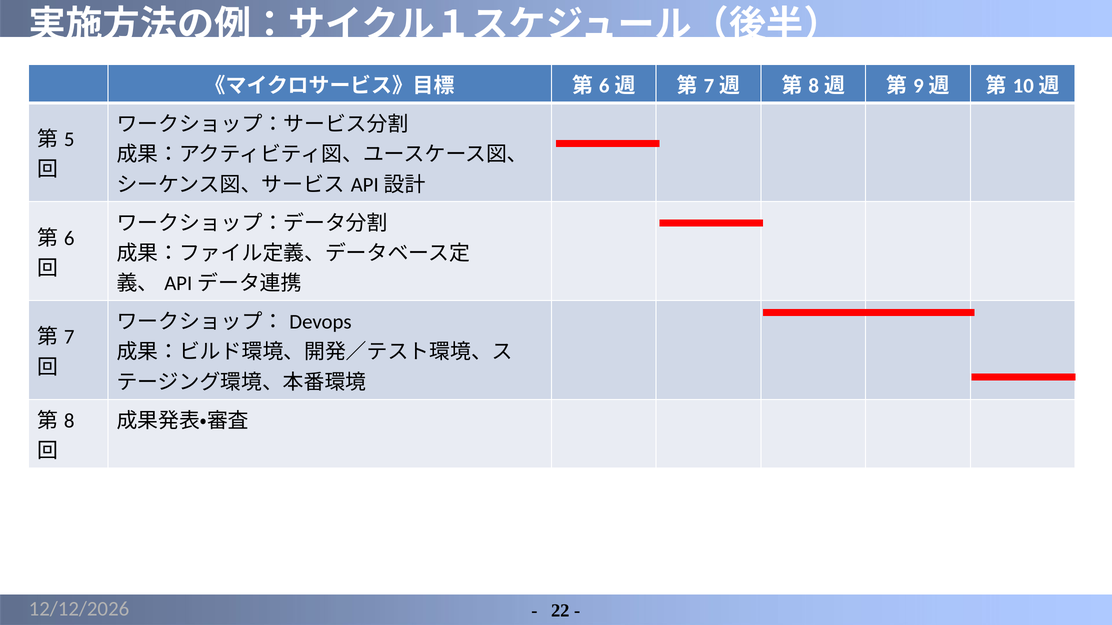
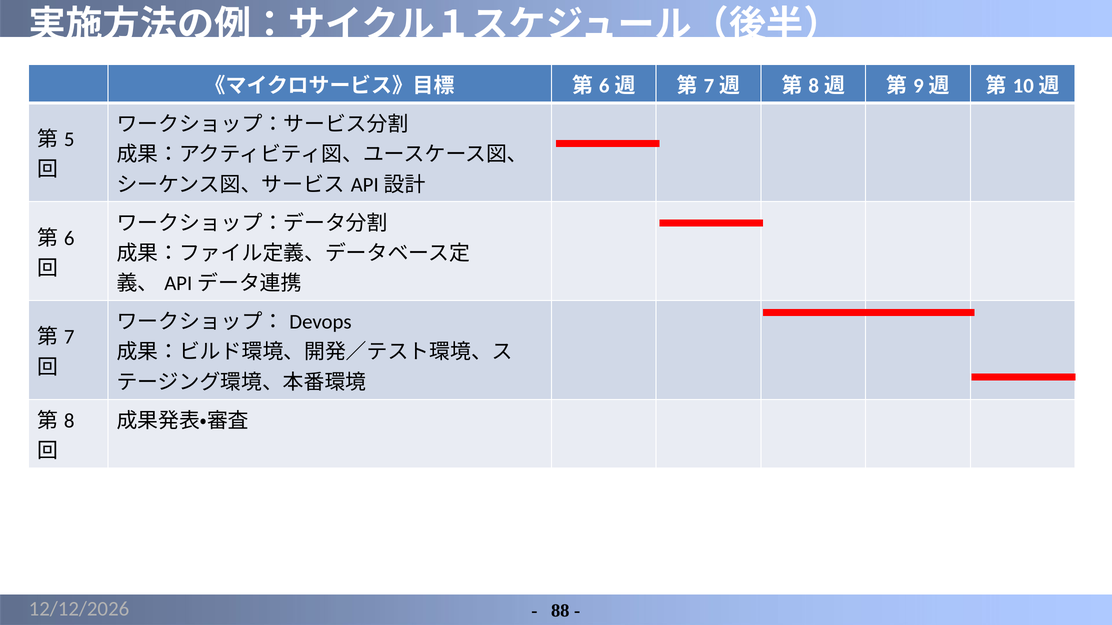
22: 22 -> 88 (560, 611)
